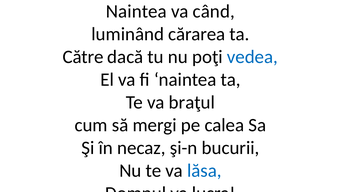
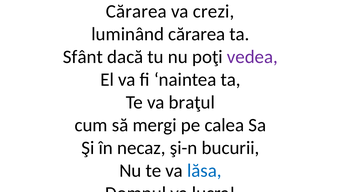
Naintea: Naintea -> Cărarea (136, 11)
când: când -> crezi (214, 11)
Către: Către -> Sfânt (83, 57)
vedea colour: blue -> purple (252, 57)
